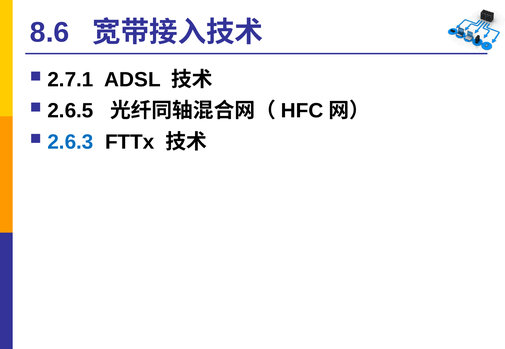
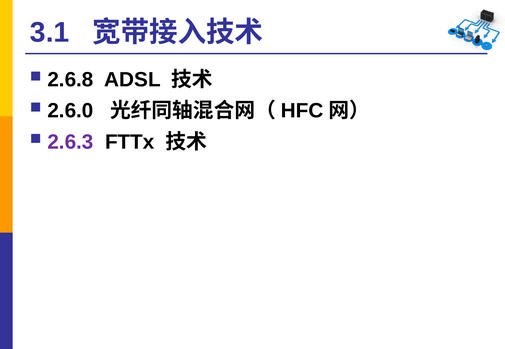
8.6: 8.6 -> 3.1 (50, 33)
2.7.1: 2.7.1 -> 2.6.8 (70, 80)
2.6.5: 2.6.5 -> 2.6.0 (70, 111)
2.6.3 colour: blue -> purple (70, 142)
